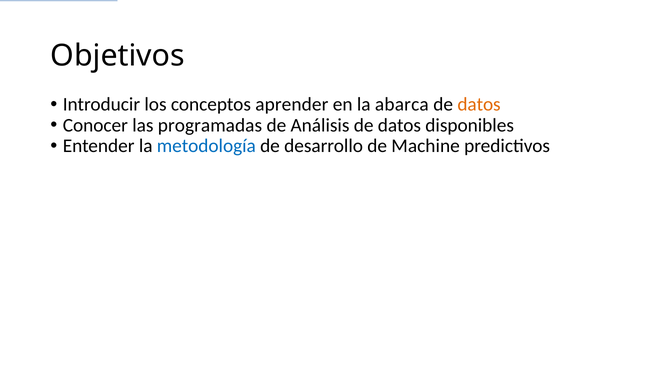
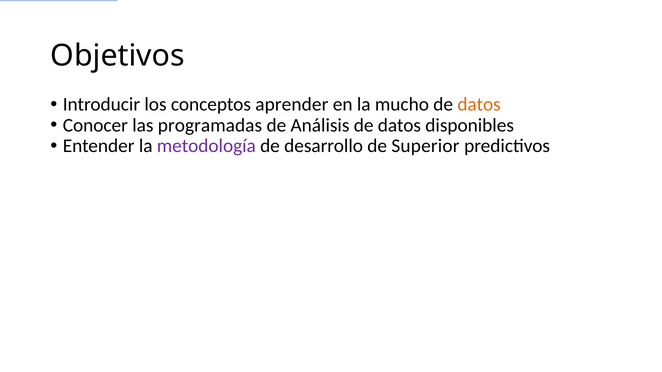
abarca: abarca -> mucho (402, 105)
metodología colour: blue -> purple (206, 146)
Machine: Machine -> Superior (425, 146)
